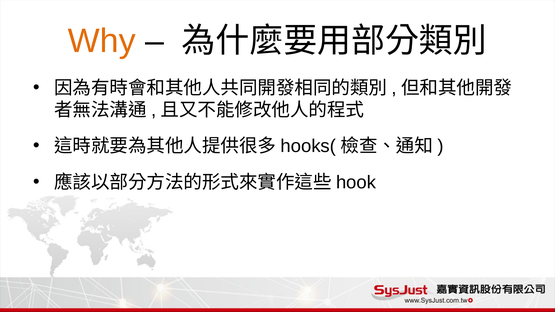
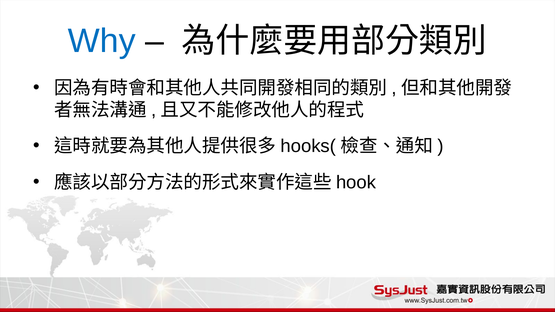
Why colour: orange -> blue (102, 41)
